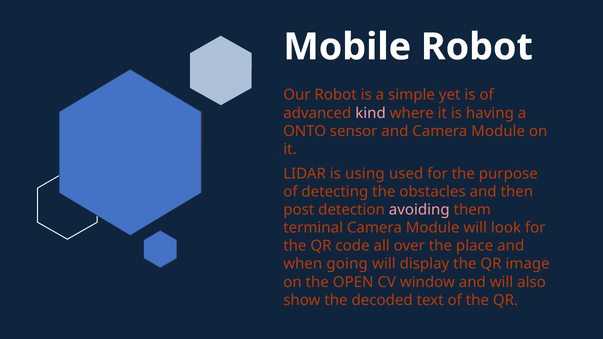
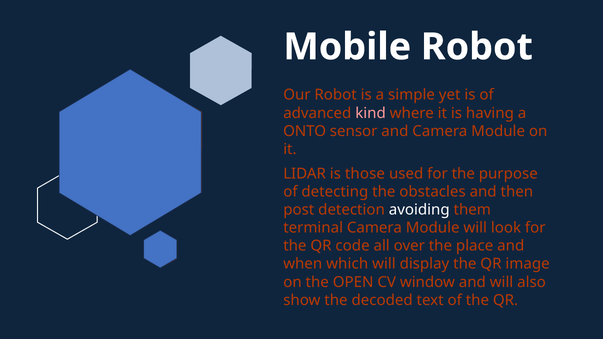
using: using -> those (365, 174)
avoiding colour: pink -> white (419, 210)
going: going -> which (347, 264)
